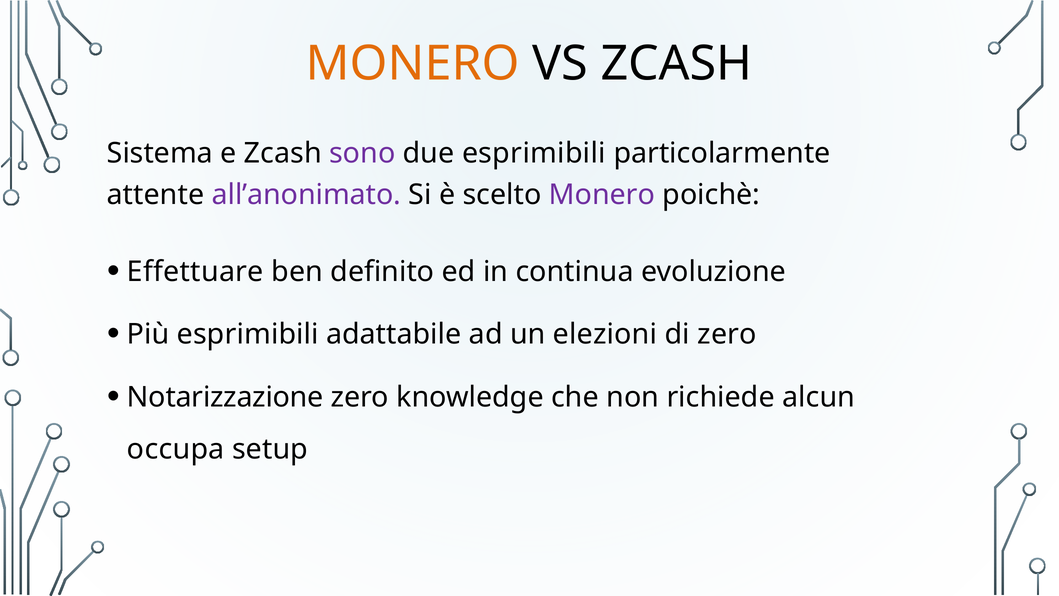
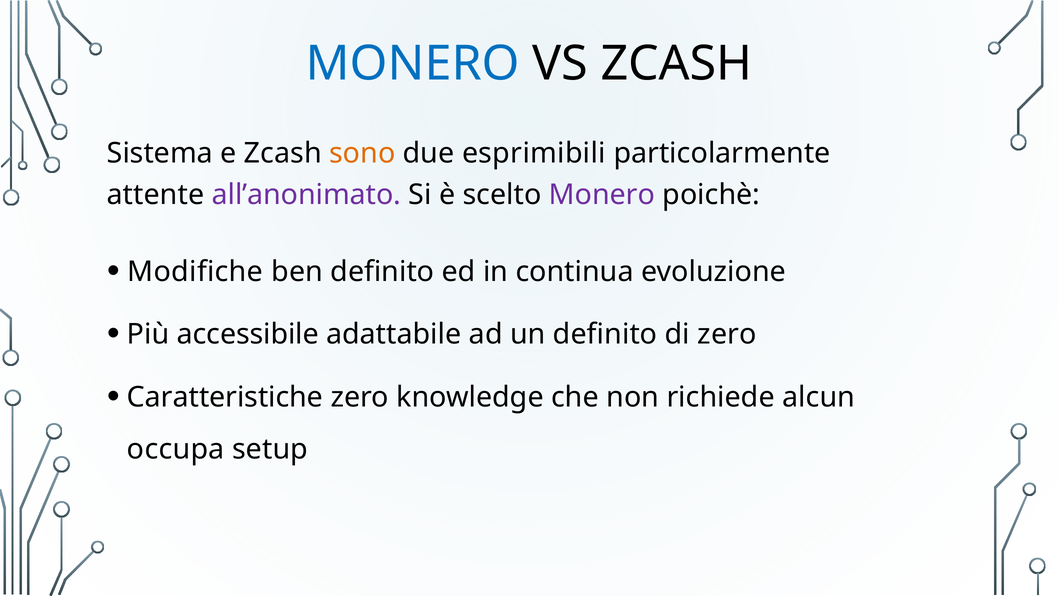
MONERO colour: orange -> blue (413, 64)
sono colour: purple -> orange (362, 153)
Effettuare: Effettuare -> Modifiche (195, 272)
Più esprimibili: esprimibili -> accessibile (248, 334)
un elezioni: elezioni -> definito (605, 334)
Notarizzazione: Notarizzazione -> Caratteristiche (225, 397)
